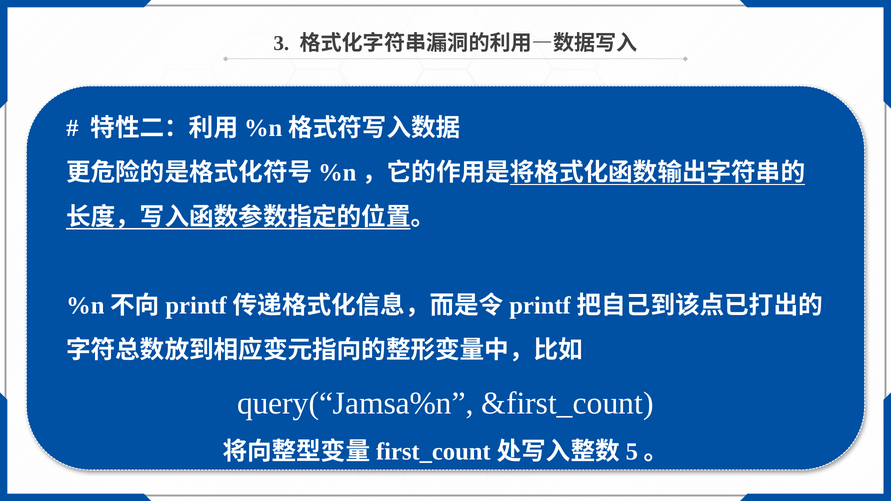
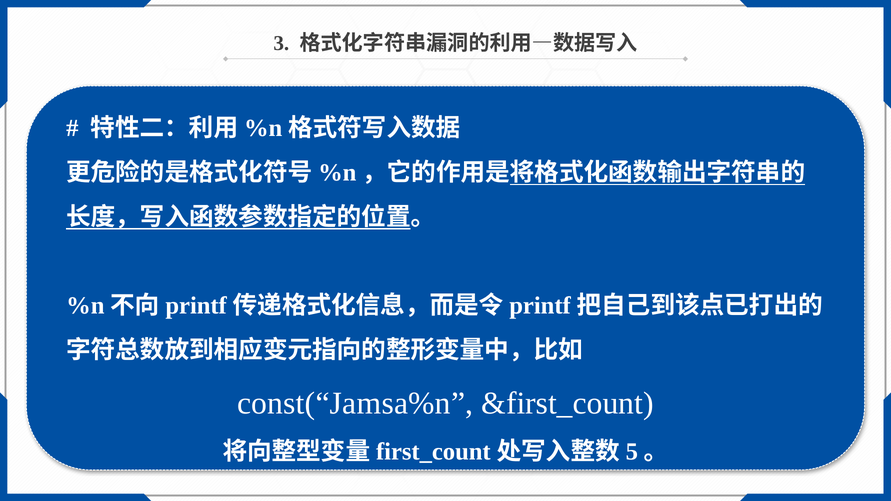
query(“Jamsa%n: query(“Jamsa%n -> const(“Jamsa%n (355, 404)
